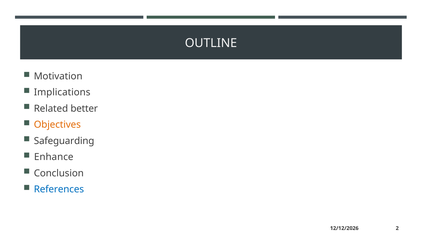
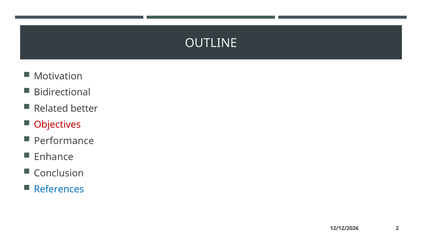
Implications: Implications -> Bidirectional (62, 93)
Objectives colour: orange -> red (57, 125)
Safeguarding: Safeguarding -> Performance (64, 141)
